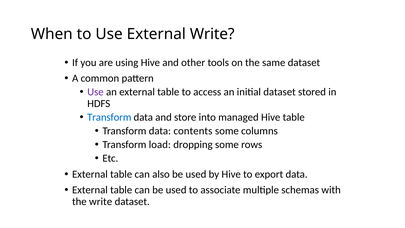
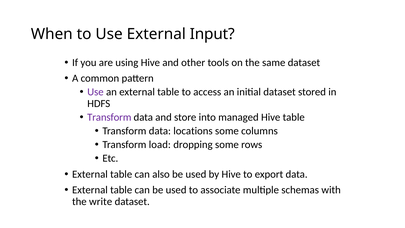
External Write: Write -> Input (212, 34)
Transform colour: blue -> purple (109, 117)
contents: contents -> locations (193, 131)
